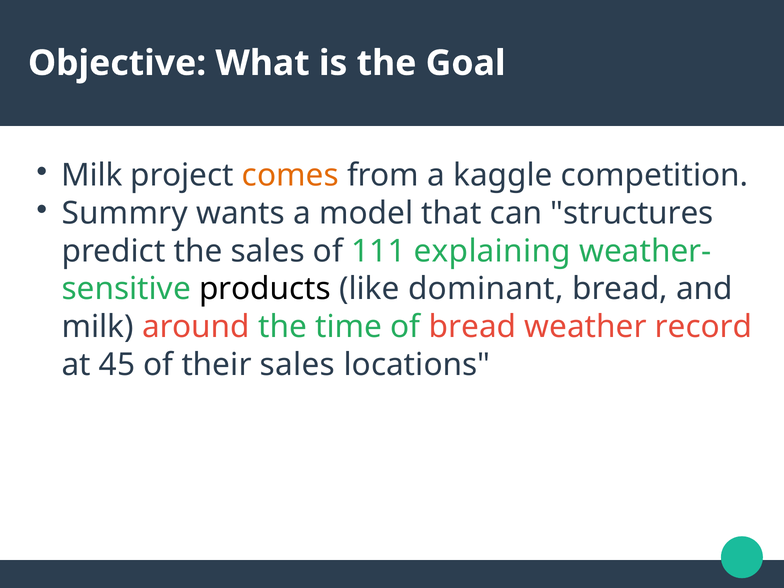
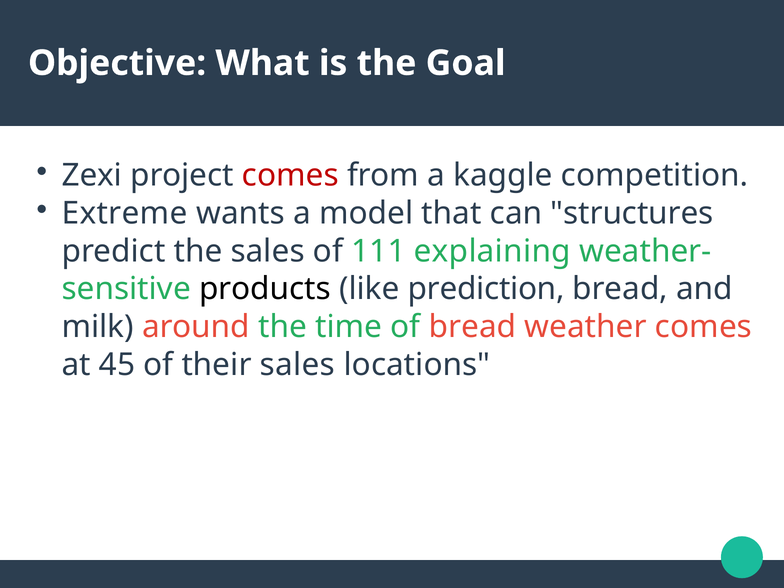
Milk: Milk -> Zexi (92, 175)
comes colour: orange -> red (290, 175)
Summry: Summry -> Extreme (125, 213)
dominant: dominant -> prediction (486, 289)
weather record: record -> comes (703, 327)
